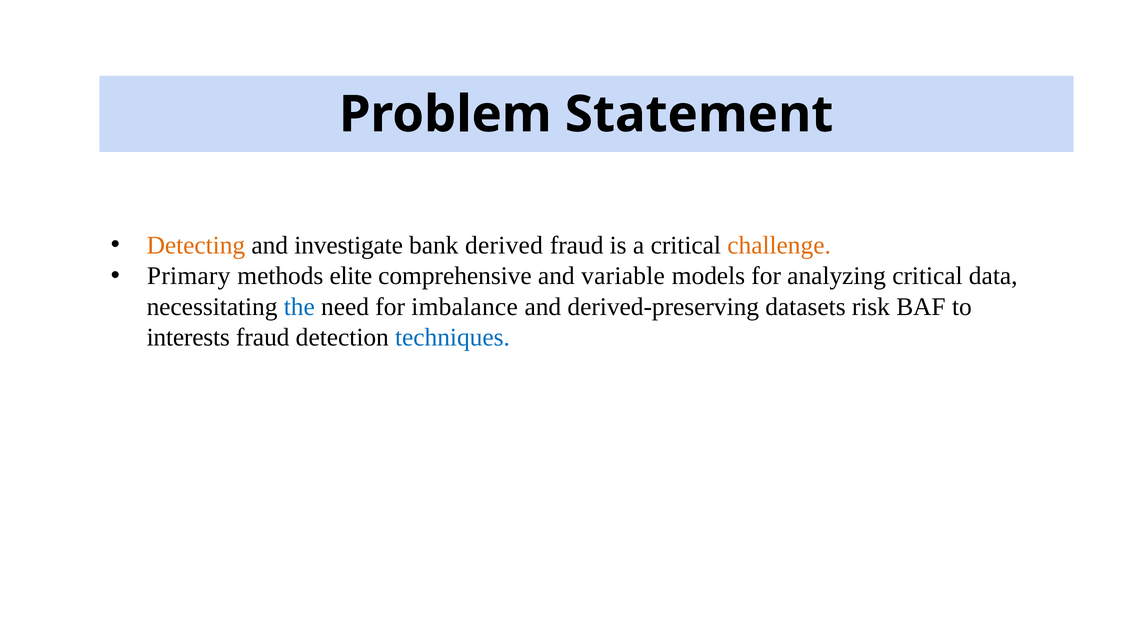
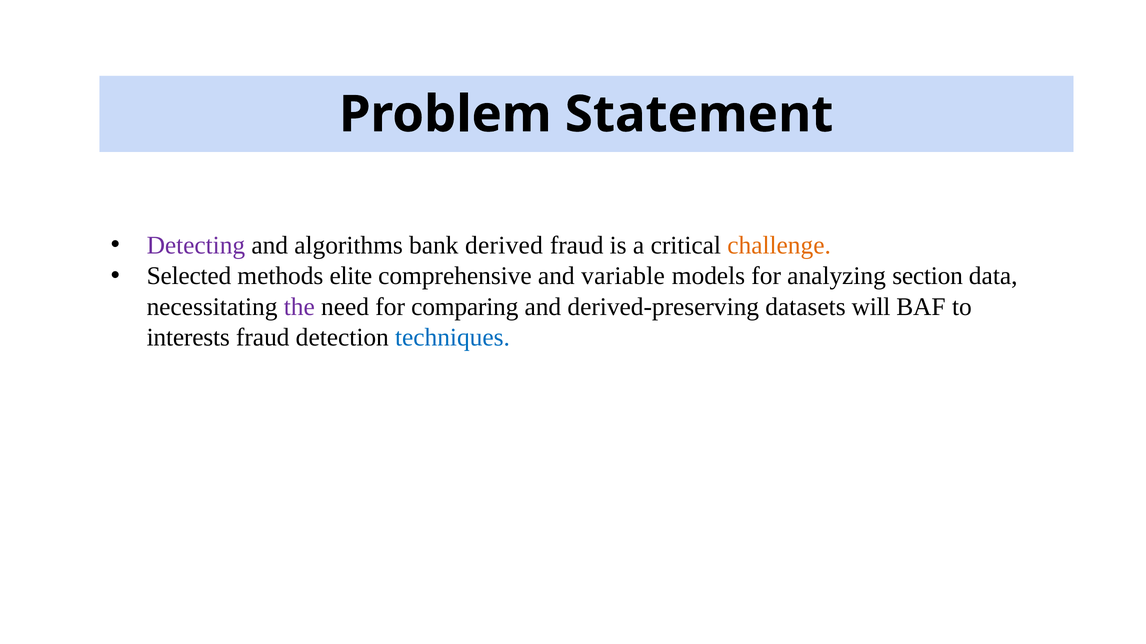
Detecting colour: orange -> purple (196, 246)
investigate: investigate -> algorithms (349, 246)
Primary: Primary -> Selected (189, 276)
analyzing critical: critical -> section (928, 276)
the colour: blue -> purple (299, 307)
imbalance: imbalance -> comparing (465, 307)
risk: risk -> will (871, 307)
